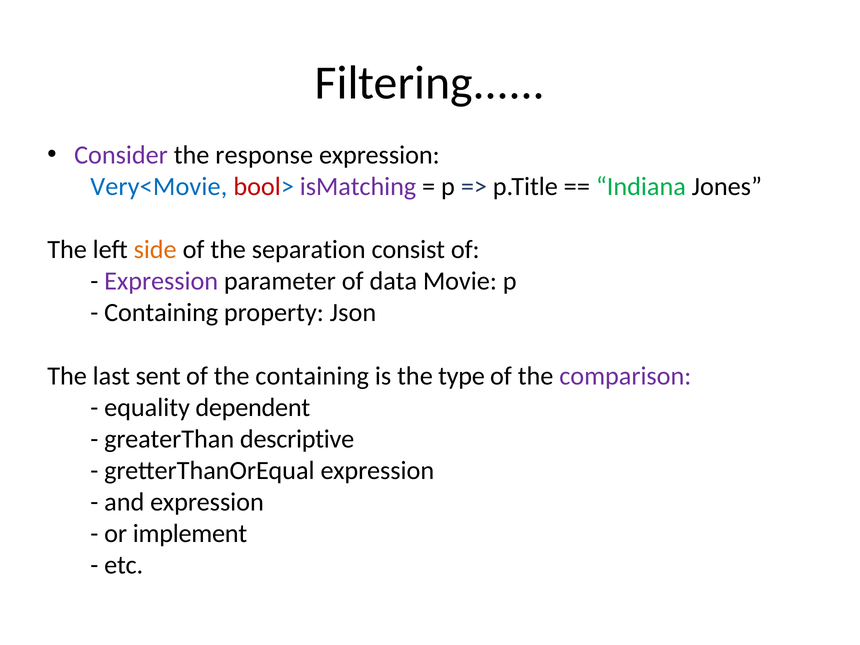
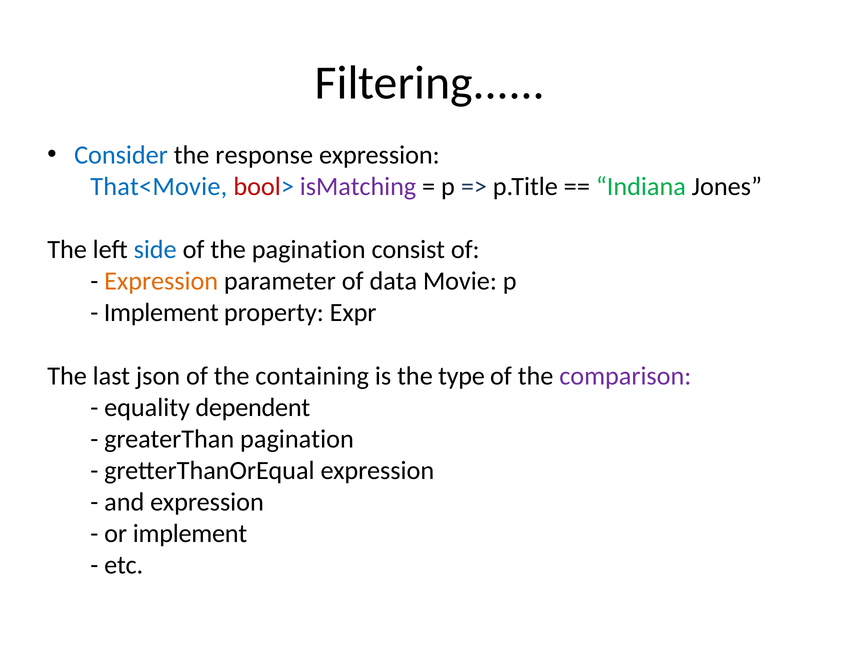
Consider colour: purple -> blue (121, 155)
Very<Movie: Very<Movie -> That<Movie (159, 187)
side colour: orange -> blue (155, 250)
the separation: separation -> pagination (309, 250)
Expression colour: purple -> orange (161, 281)
Containing: Containing -> Implement (161, 313)
Json: Json -> Expr (353, 313)
sent: sent -> json (158, 376)
greaterThan descriptive: descriptive -> pagination (297, 439)
